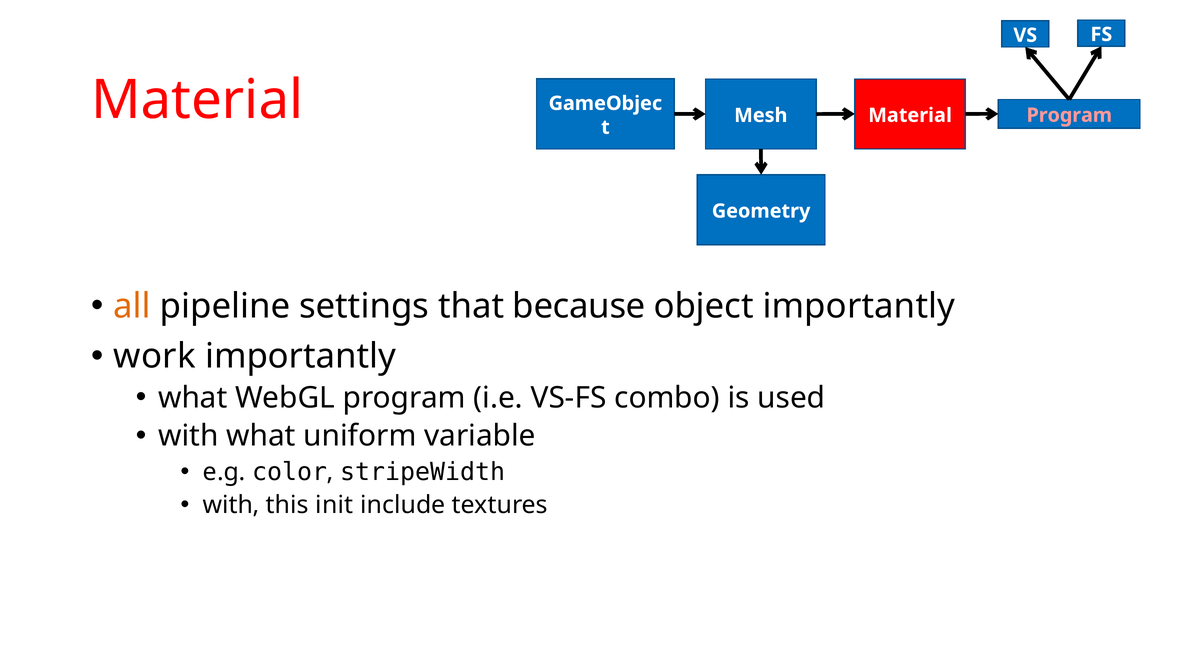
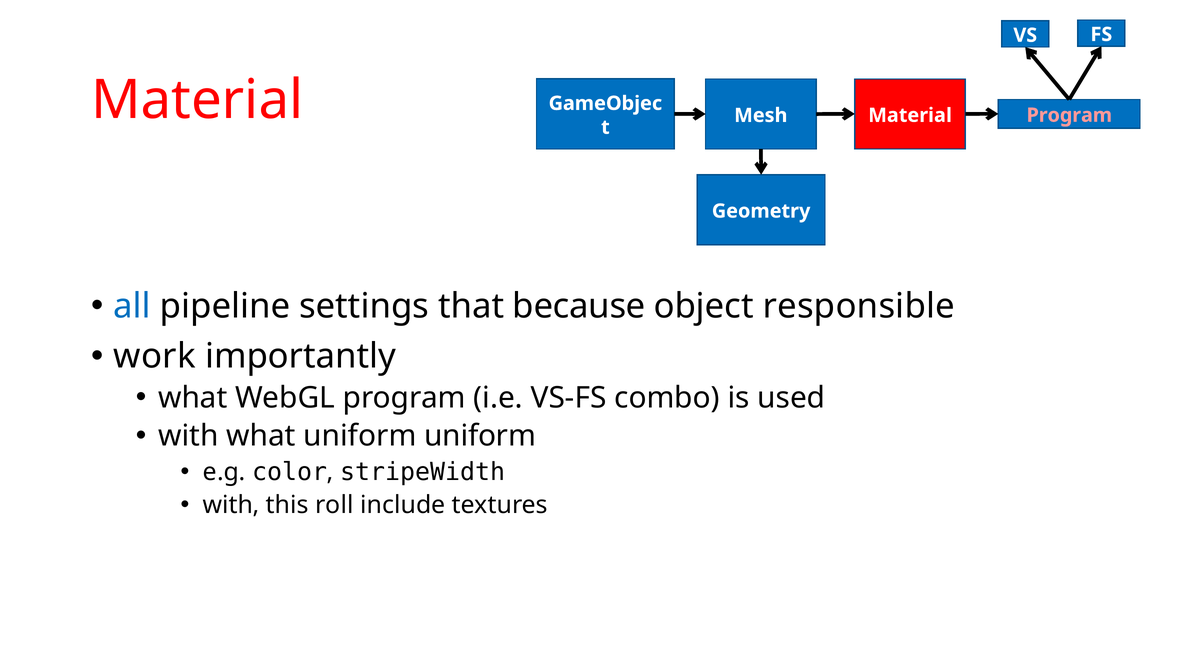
all colour: orange -> blue (132, 306)
object importantly: importantly -> responsible (859, 306)
uniform variable: variable -> uniform (480, 436)
init: init -> roll (334, 505)
